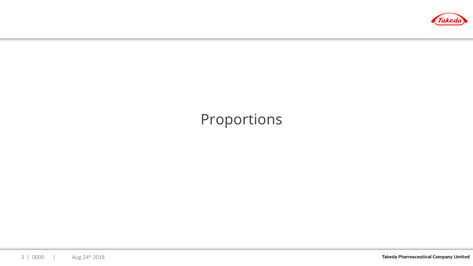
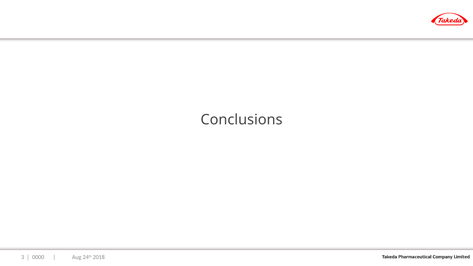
Proportions: Proportions -> Conclusions (242, 120)
